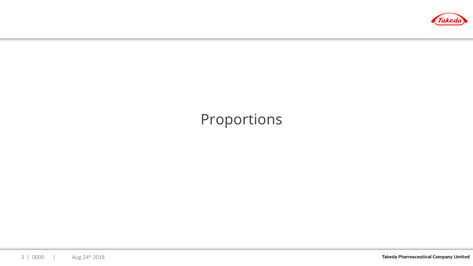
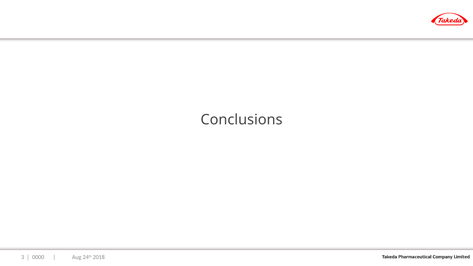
Proportions: Proportions -> Conclusions (242, 120)
